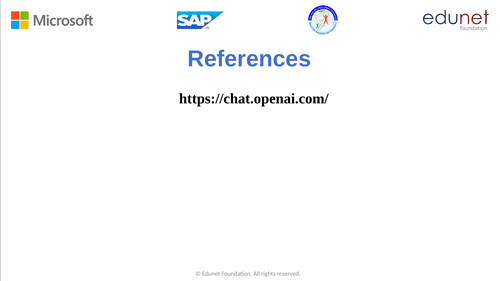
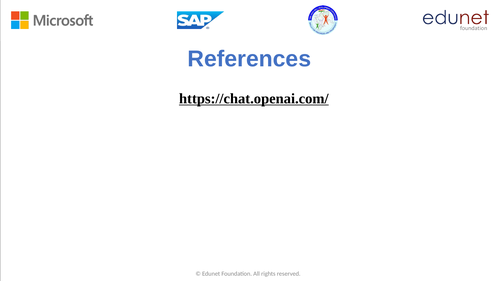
https://chat.openai.com/ underline: none -> present (254, 99)
